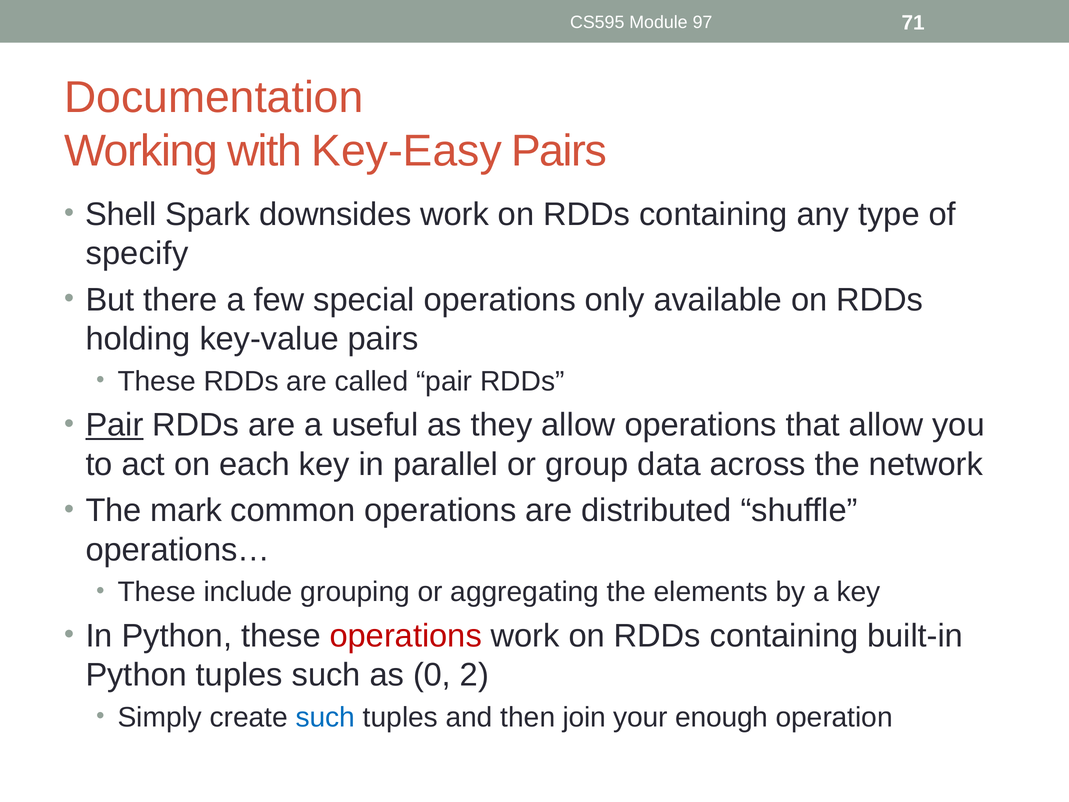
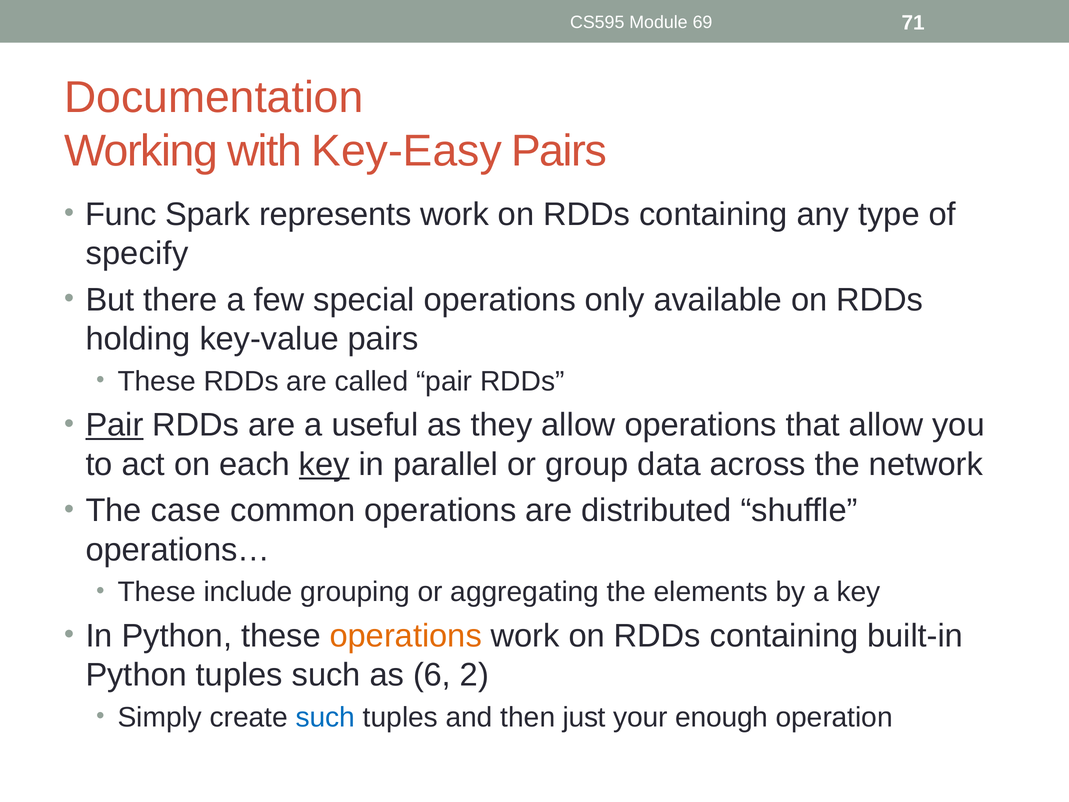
97: 97 -> 69 (703, 23)
Shell: Shell -> Func (121, 214)
downsides: downsides -> represents (335, 214)
key underline: none -> present (324, 464)
mark: mark -> case (186, 511)
operations colour: red -> orange (406, 636)
0: 0 -> 6 (432, 675)
join: join -> just (584, 717)
